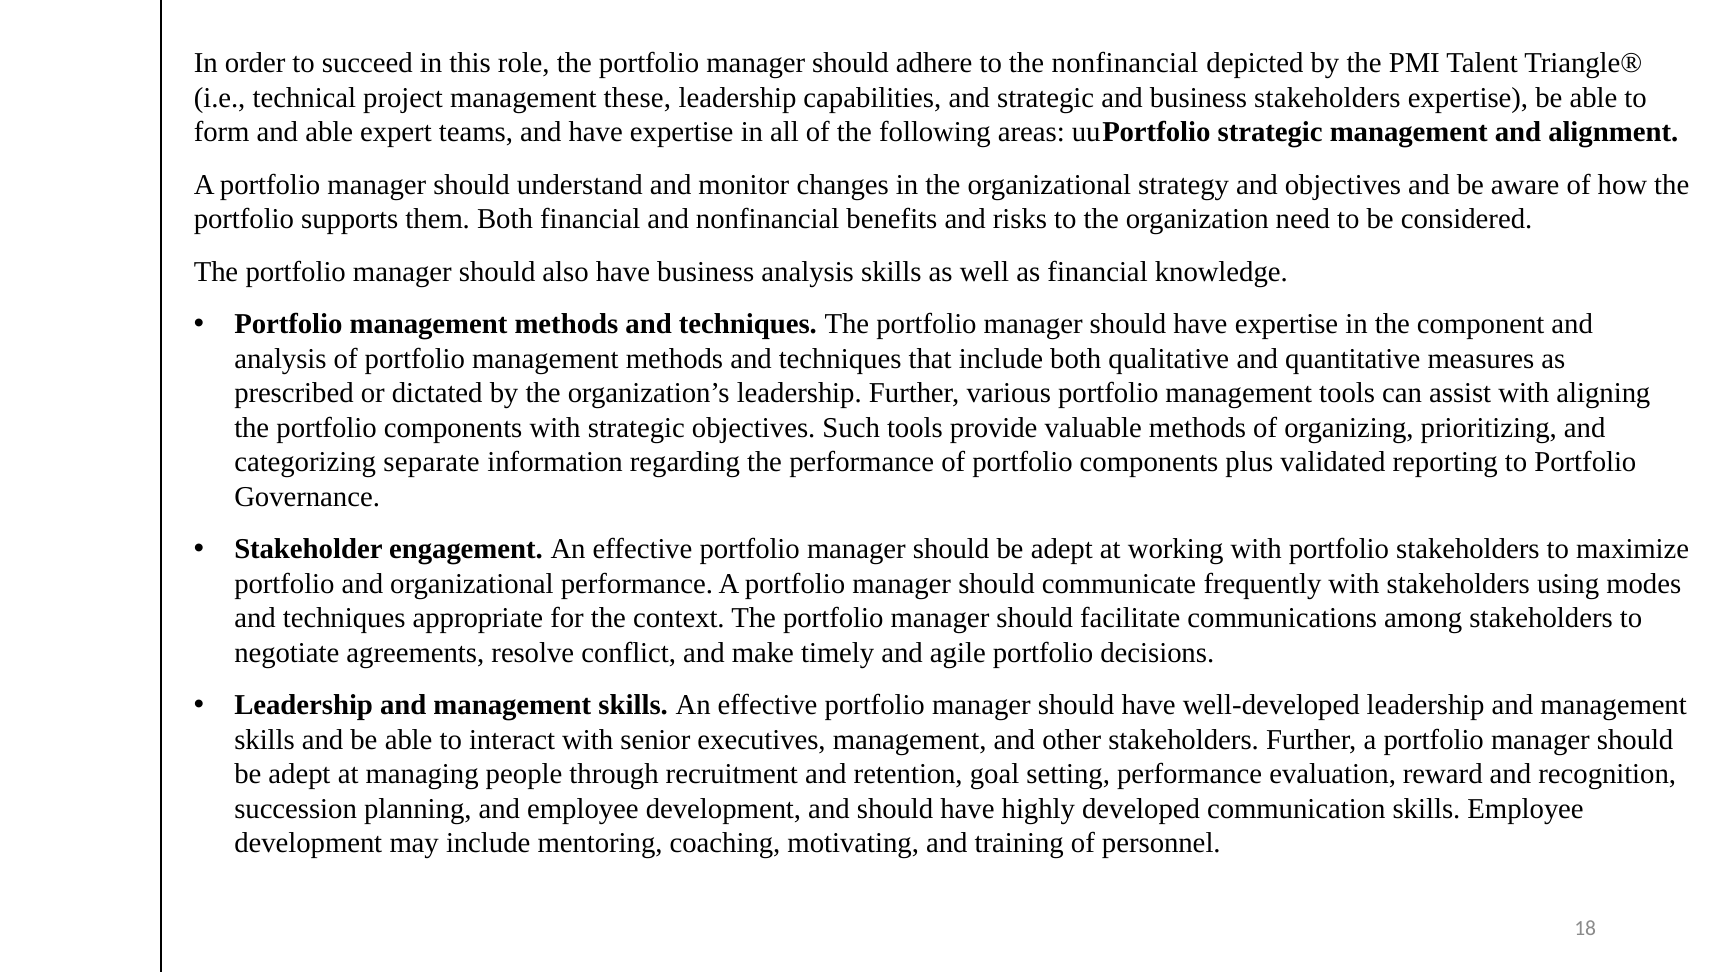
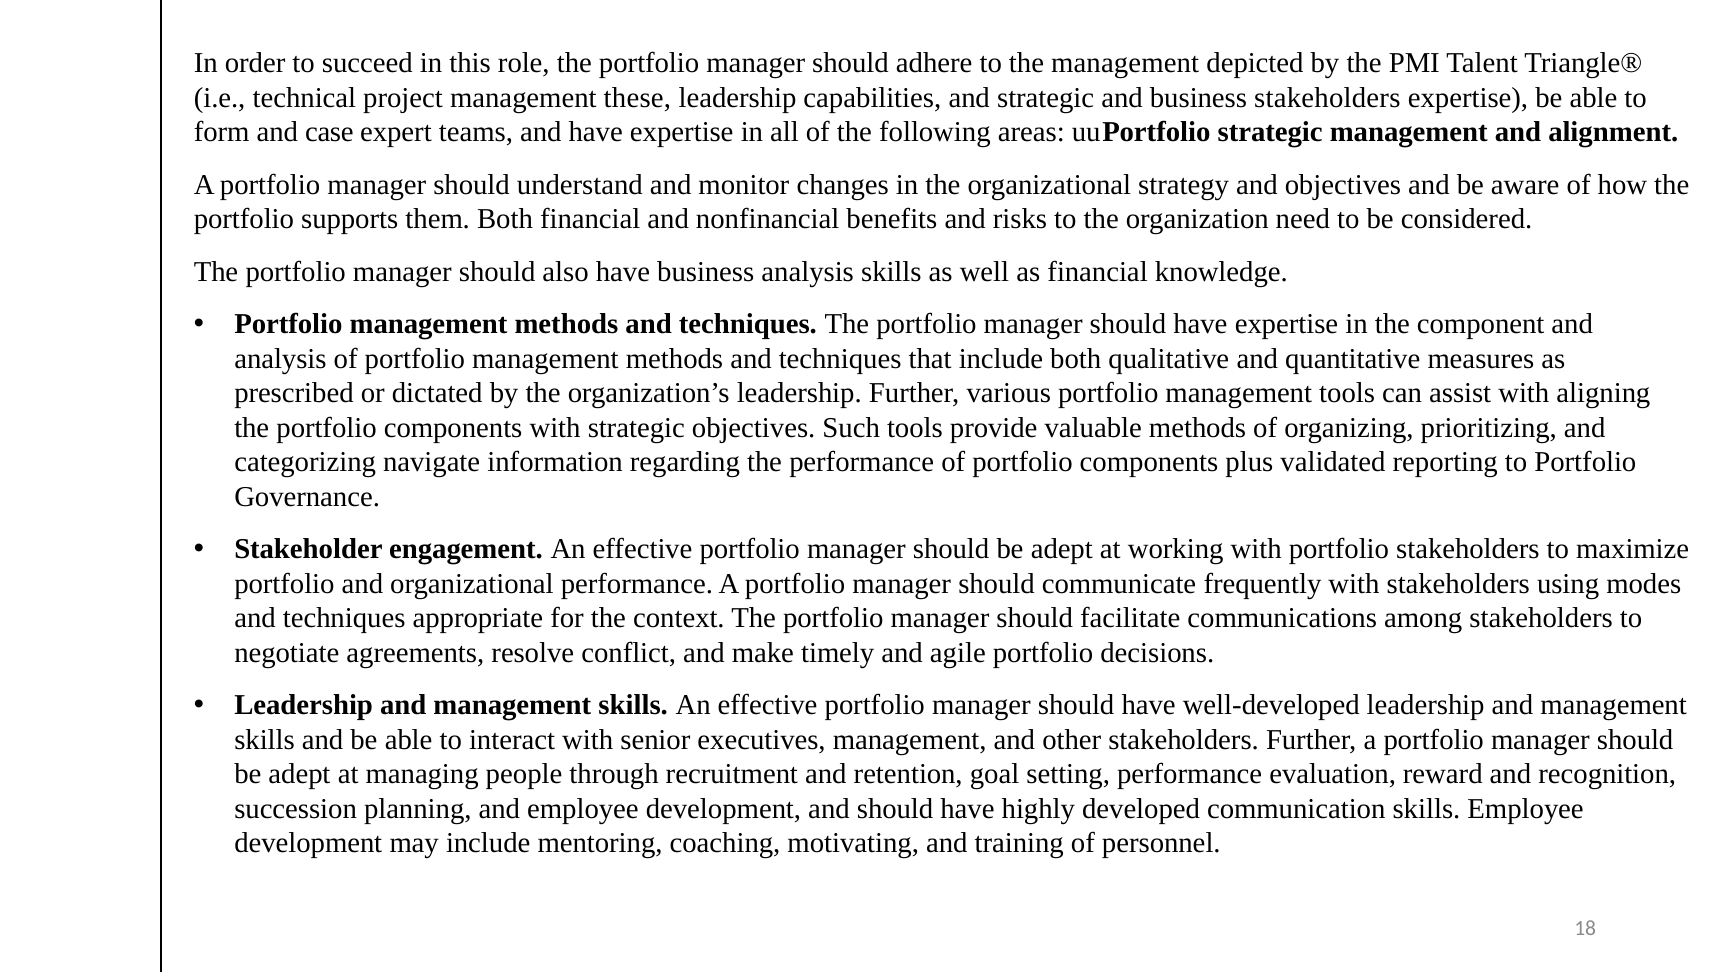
the nonfinancial: nonfinancial -> management (1125, 63)
and able: able -> case (329, 132)
separate: separate -> navigate (432, 462)
